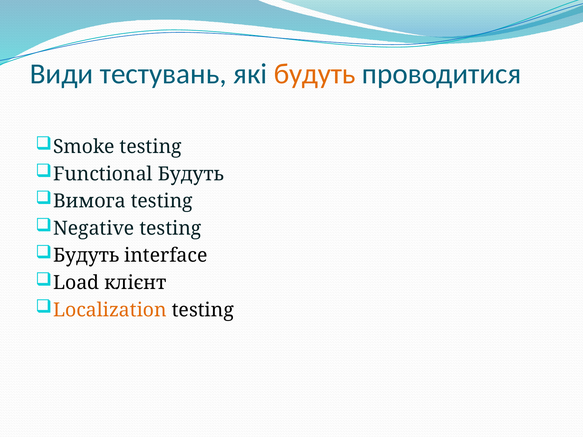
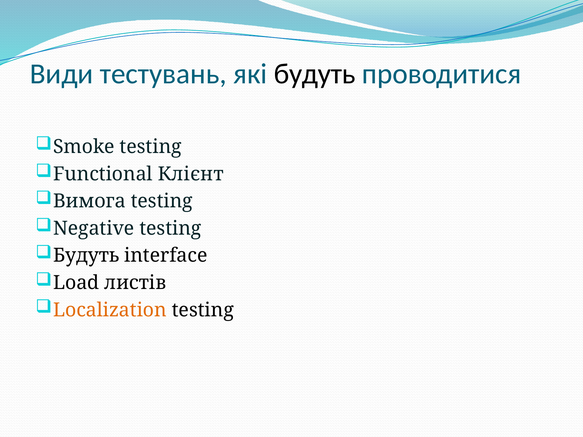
будуть colour: orange -> black (315, 74)
Functional Будуть: Будуть -> Клієнт (191, 174)
клієнт: клієнт -> листів (135, 283)
